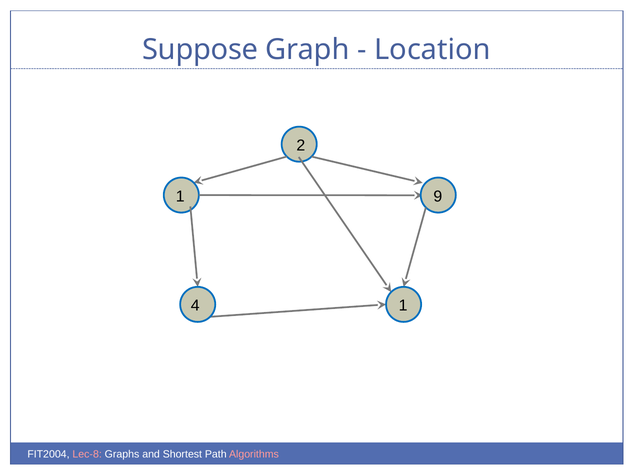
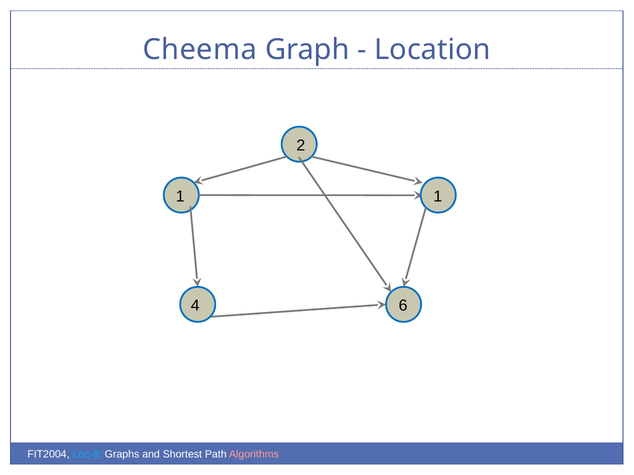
Suppose: Suppose -> Cheema (200, 50)
1 9: 9 -> 1 (438, 197)
4 1: 1 -> 6 (403, 306)
Lec-8 colour: pink -> light blue (87, 455)
